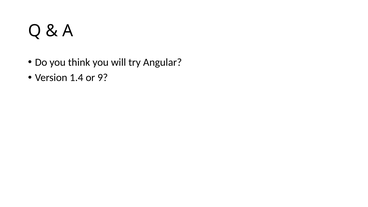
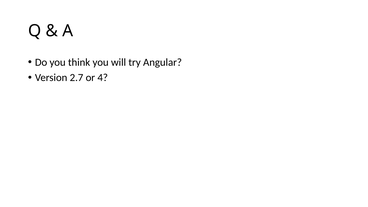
1.4: 1.4 -> 2.7 (76, 78)
9: 9 -> 4 (103, 78)
